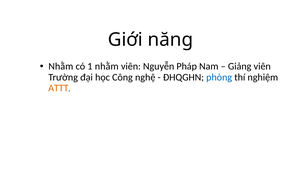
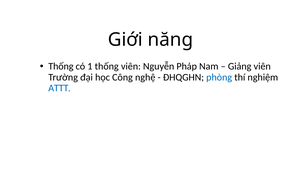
Nhằm: Nhằm -> Thống (61, 67)
1 nhằm: nhằm -> thống (107, 67)
ATTT colour: orange -> blue (58, 88)
